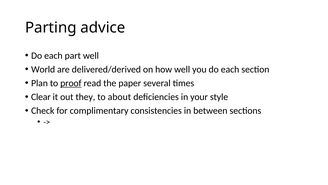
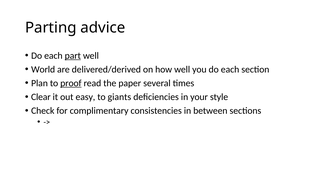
part underline: none -> present (73, 55)
they: they -> easy (85, 97)
about: about -> giants (119, 97)
